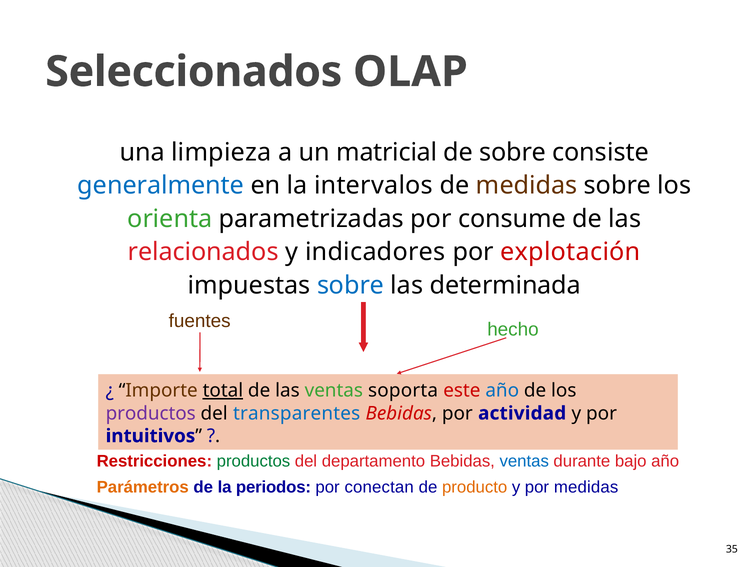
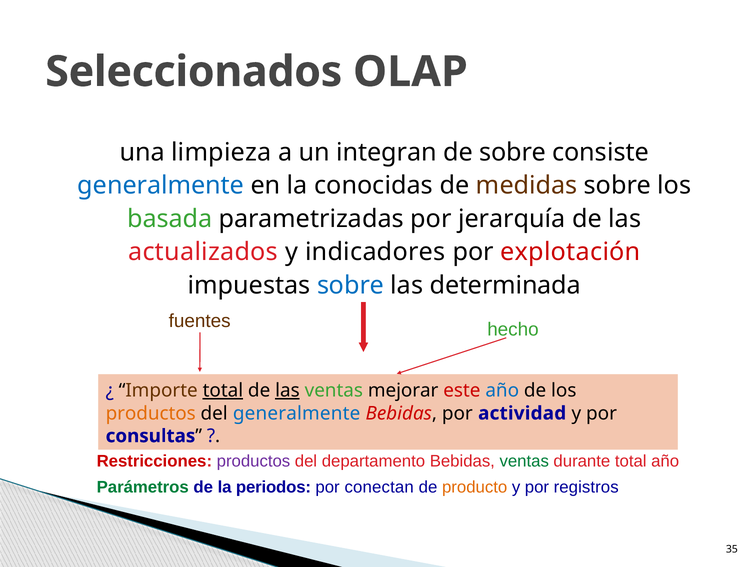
matricial: matricial -> integran (387, 152)
intervalos: intervalos -> conocidas (374, 186)
orienta: orienta -> basada (170, 219)
consume: consume -> jerarquía (512, 219)
relacionados: relacionados -> actualizados (203, 252)
las underline: none -> present (287, 391)
soporta: soporta -> mejorar (403, 391)
productos colour: purple -> orange (151, 413)
del transparentes: transparentes -> generalmente (297, 413)
intuitivos: intuitivos -> consultas (150, 436)
productos colour: green -> purple (253, 461)
ventas colour: blue -> green (524, 461)
durante bajo: bajo -> total (631, 461)
Parámetros colour: orange -> green (143, 487)
por medidas: medidas -> registros (586, 487)
